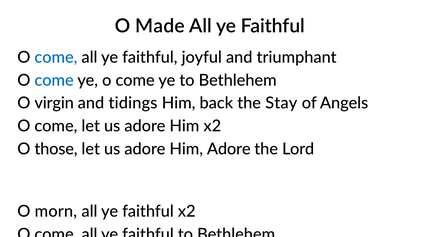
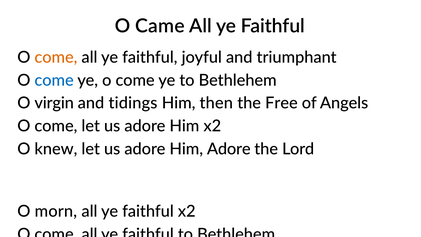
Made: Made -> Came (160, 26)
come colour: blue -> orange (56, 57)
back: back -> then (216, 103)
Stay: Stay -> Free (281, 103)
those: those -> knew (56, 149)
